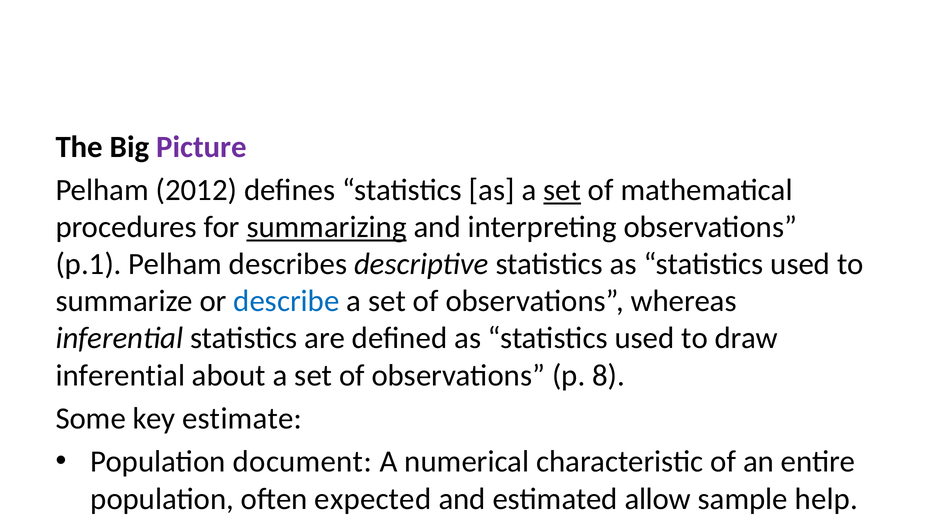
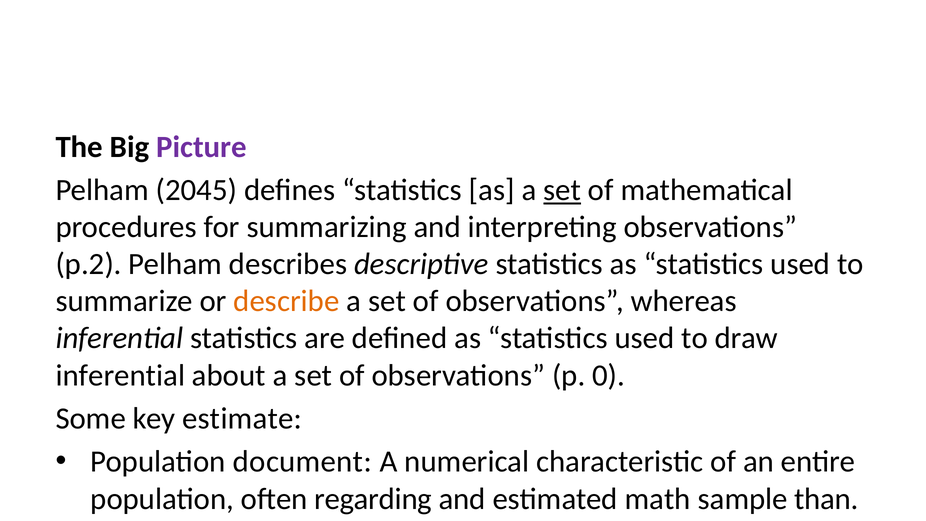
2012: 2012 -> 2045 (196, 190)
summarizing underline: present -> none (327, 227)
p.1: p.1 -> p.2 (89, 264)
describe colour: blue -> orange (286, 301)
8: 8 -> 0 (609, 375)
expected: expected -> regarding (373, 499)
allow: allow -> math (658, 499)
help: help -> than (826, 499)
